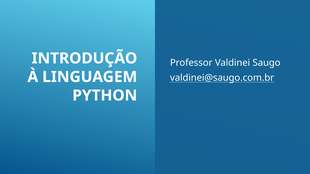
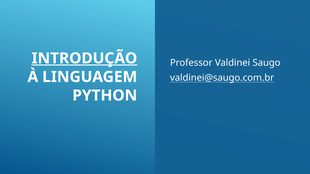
INTRODUÇÃO underline: none -> present (84, 58)
